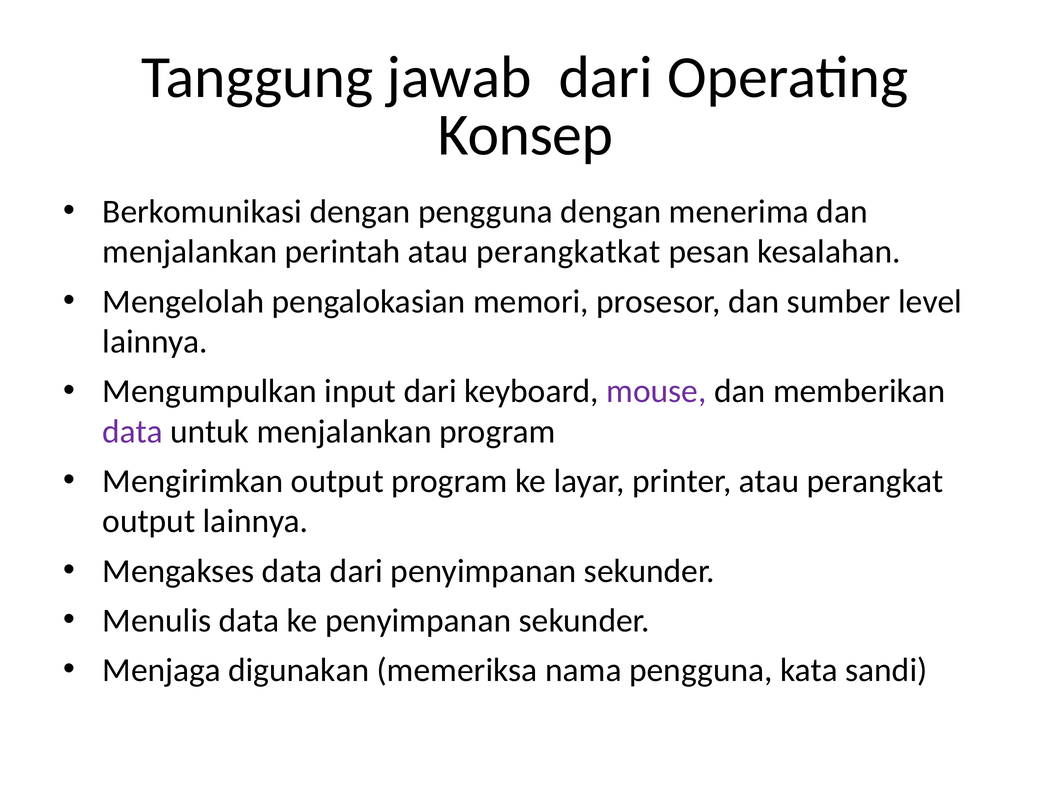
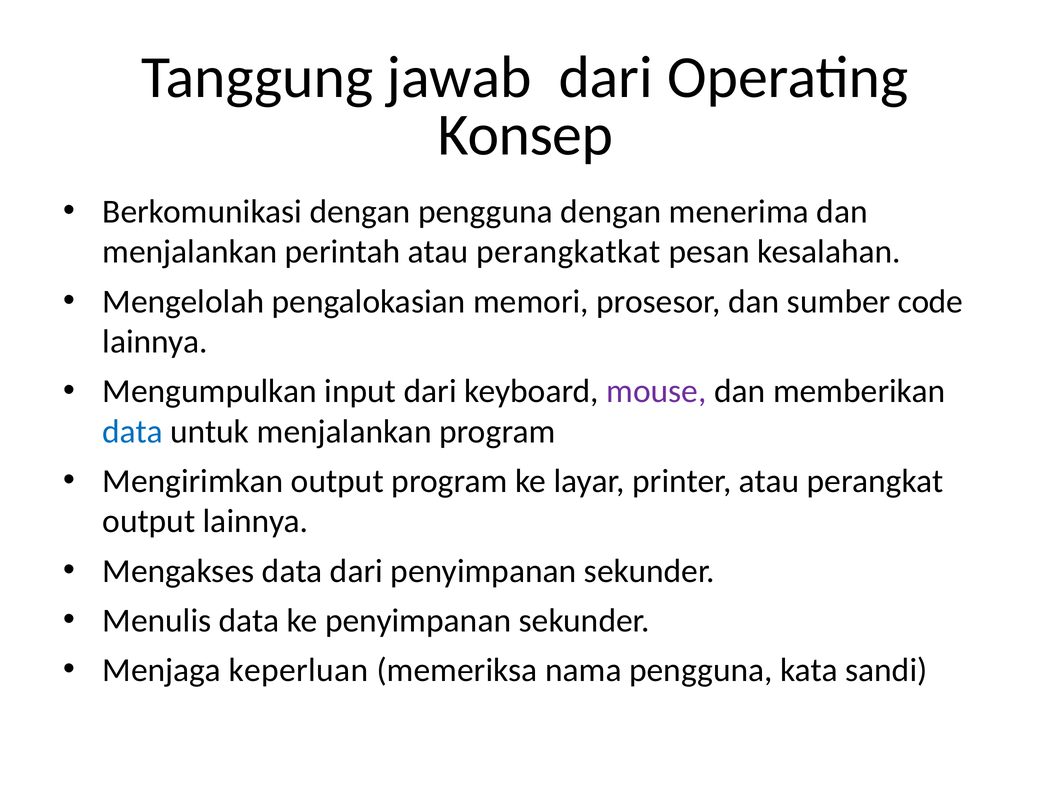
level: level -> code (930, 301)
data colour: purple -> blue (133, 431)
digunakan: digunakan -> keperluan (299, 670)
